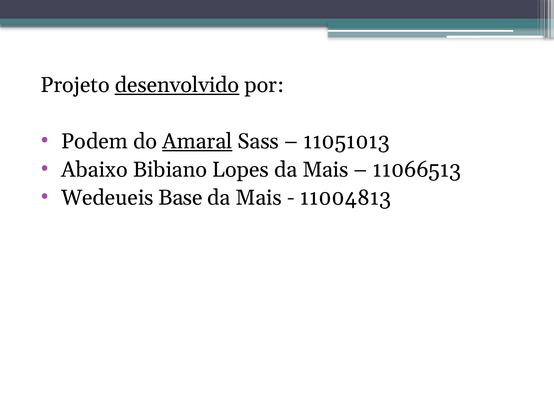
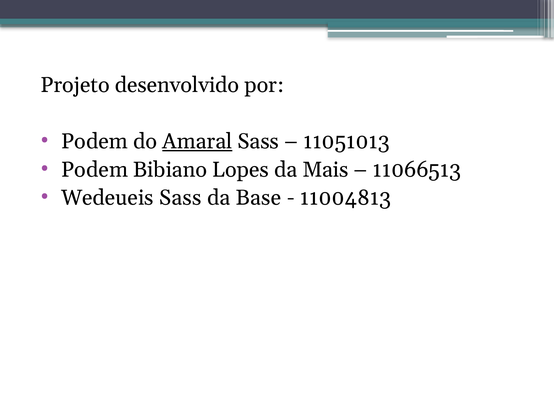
desenvolvido underline: present -> none (177, 85)
Abaixo: Abaixo -> Podem (95, 170)
Wedeueis Base: Base -> Sass (180, 198)
Mais: Mais -> Base (258, 198)
